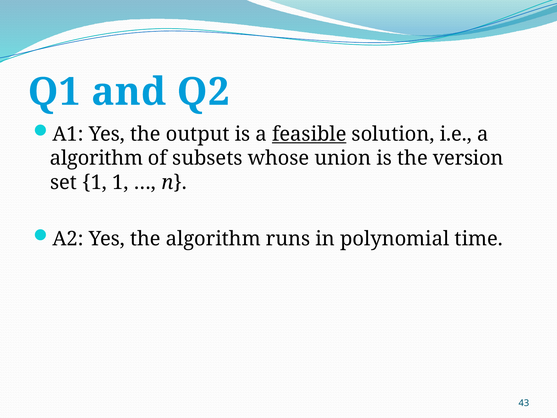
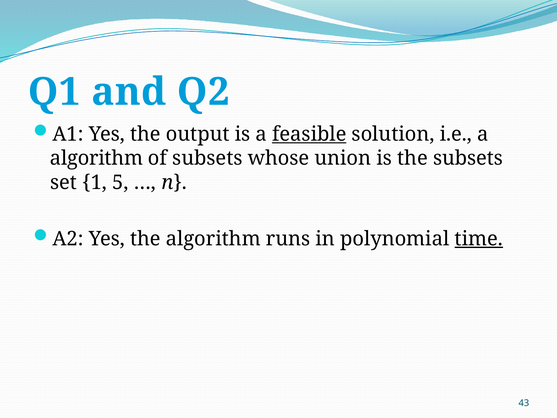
the version: version -> subsets (468, 158)
1 1: 1 -> 5 (120, 182)
time underline: none -> present (479, 239)
